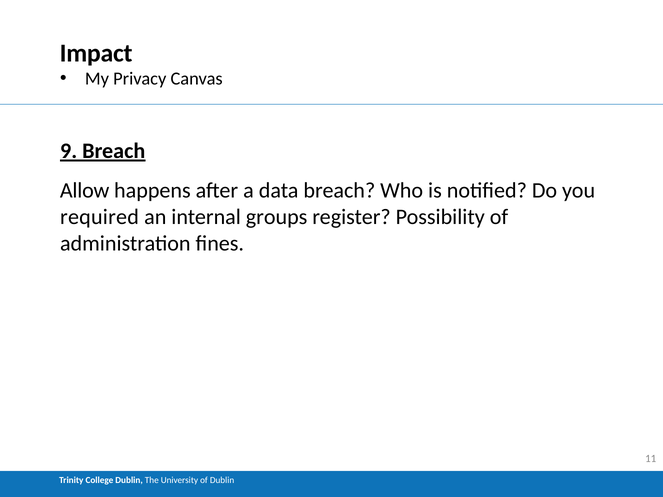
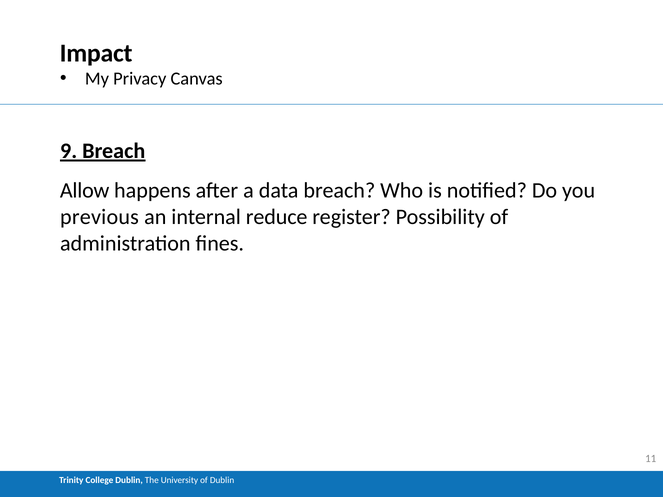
required: required -> previous (99, 217)
groups: groups -> reduce (277, 217)
